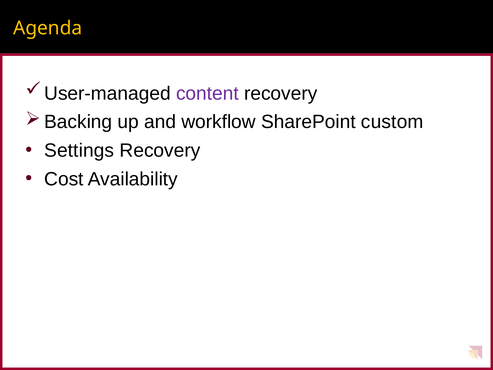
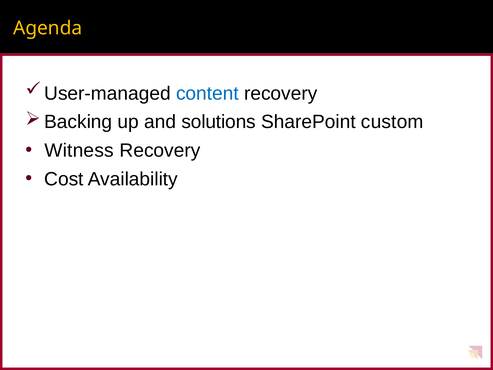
content colour: purple -> blue (207, 93)
workflow: workflow -> solutions (219, 122)
Settings: Settings -> Witness (79, 150)
